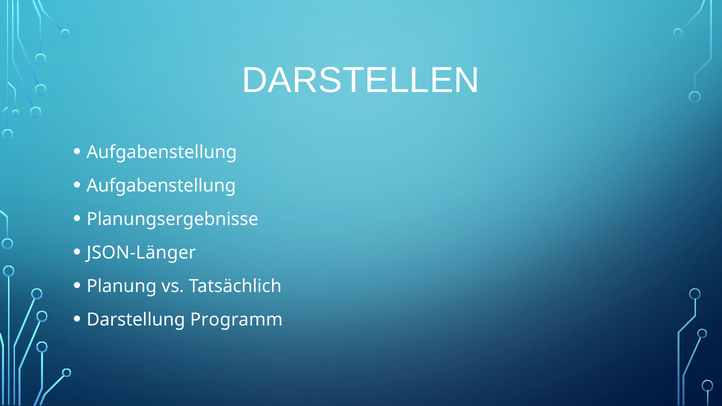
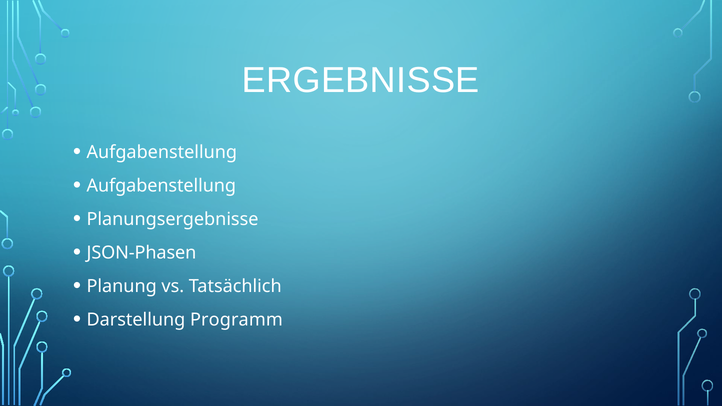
DARSTELLEN: DARSTELLEN -> ERGEBNISSE (361, 80)
JSON-Länger: JSON-Länger -> JSON-Phasen (141, 253)
